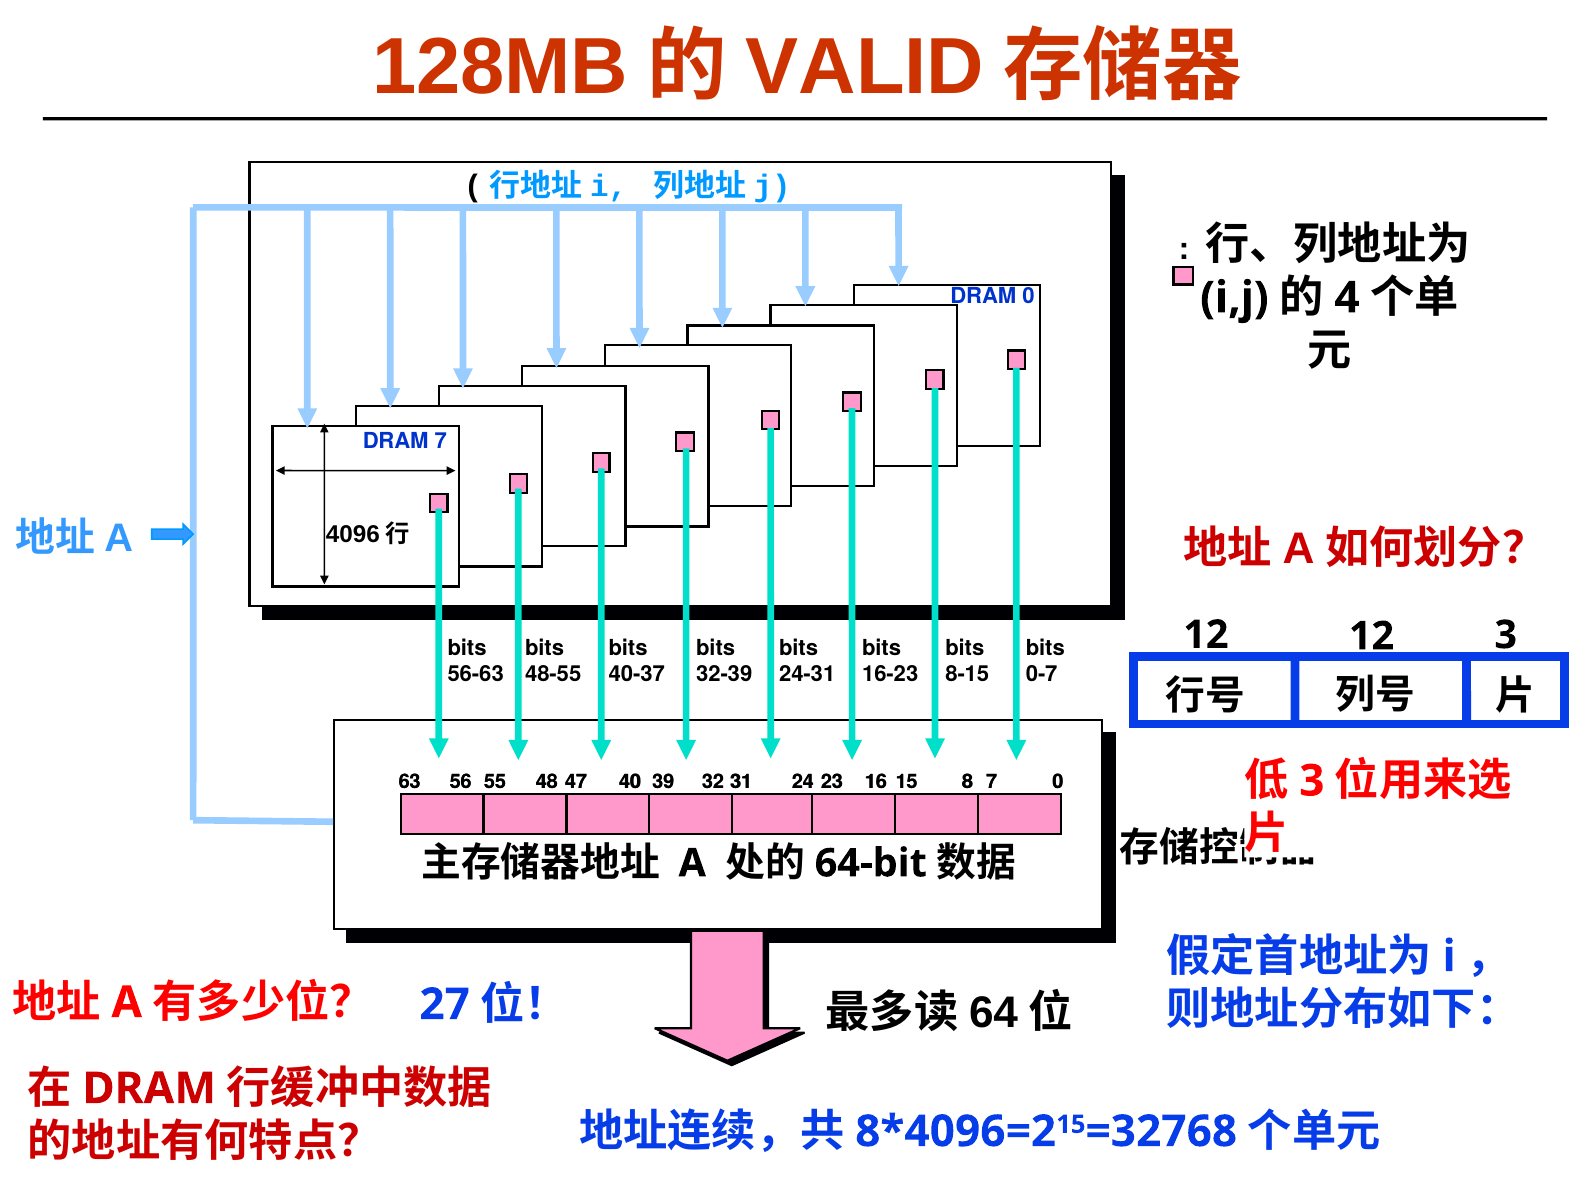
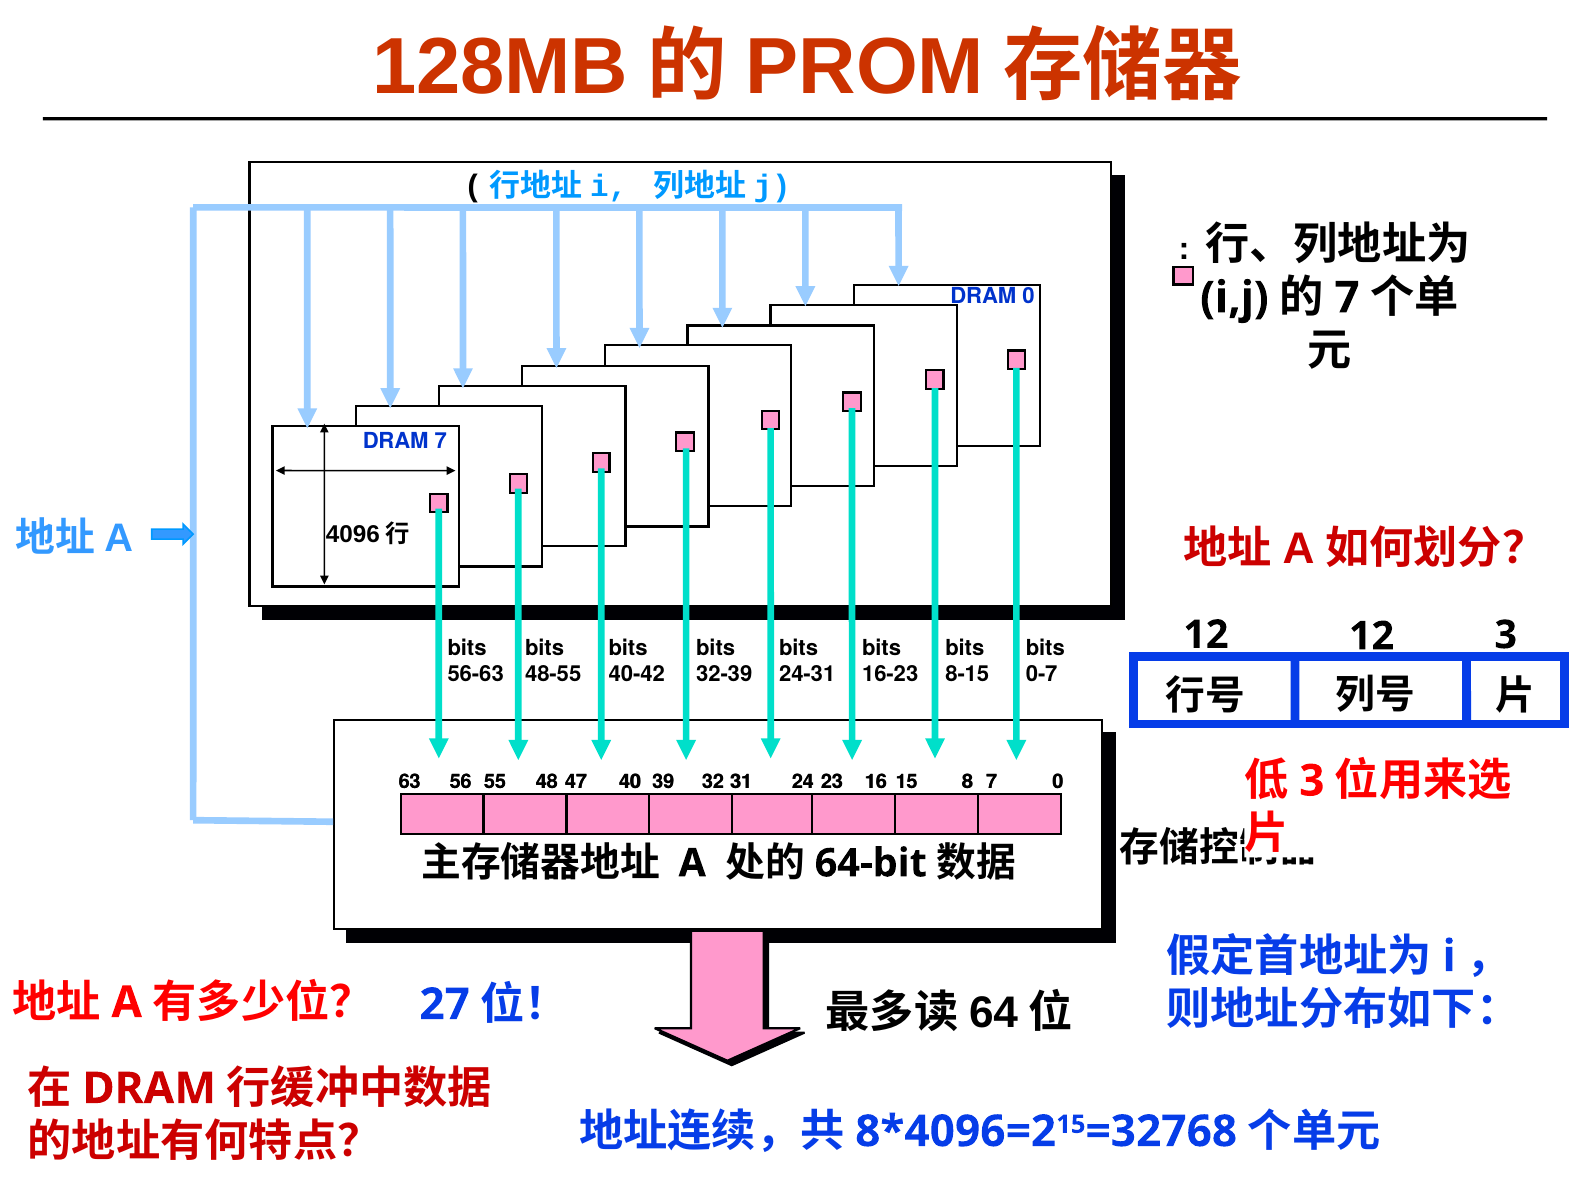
VALID: VALID -> PROM (865, 67)
4: 4 -> 7 (1347, 298)
40-37: 40-37 -> 40-42 (637, 674)
